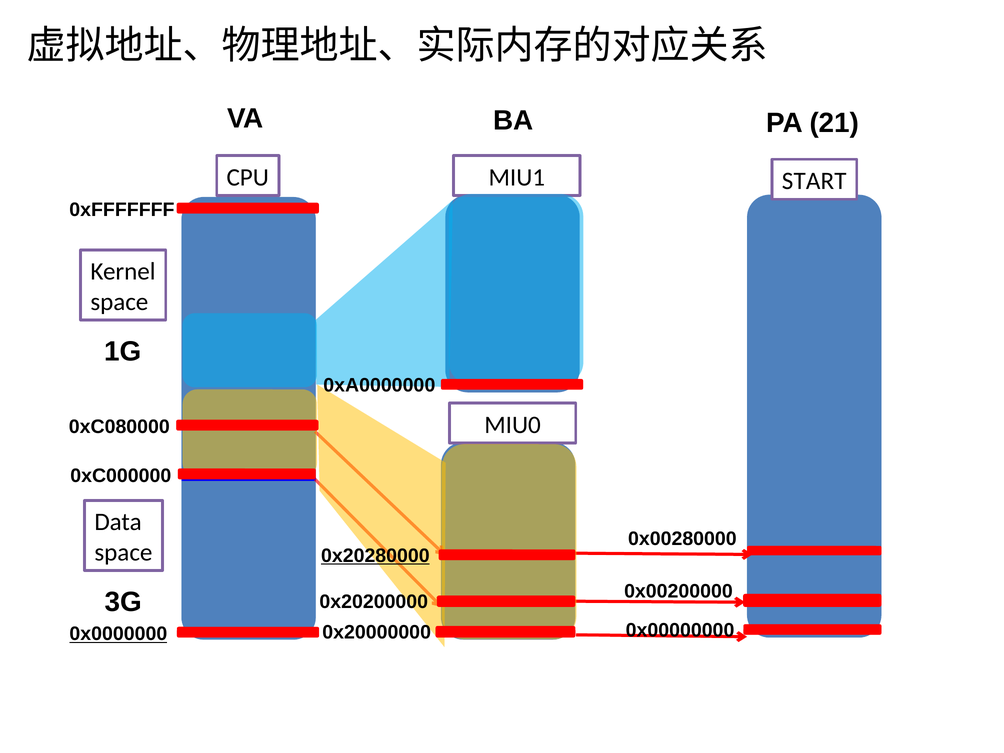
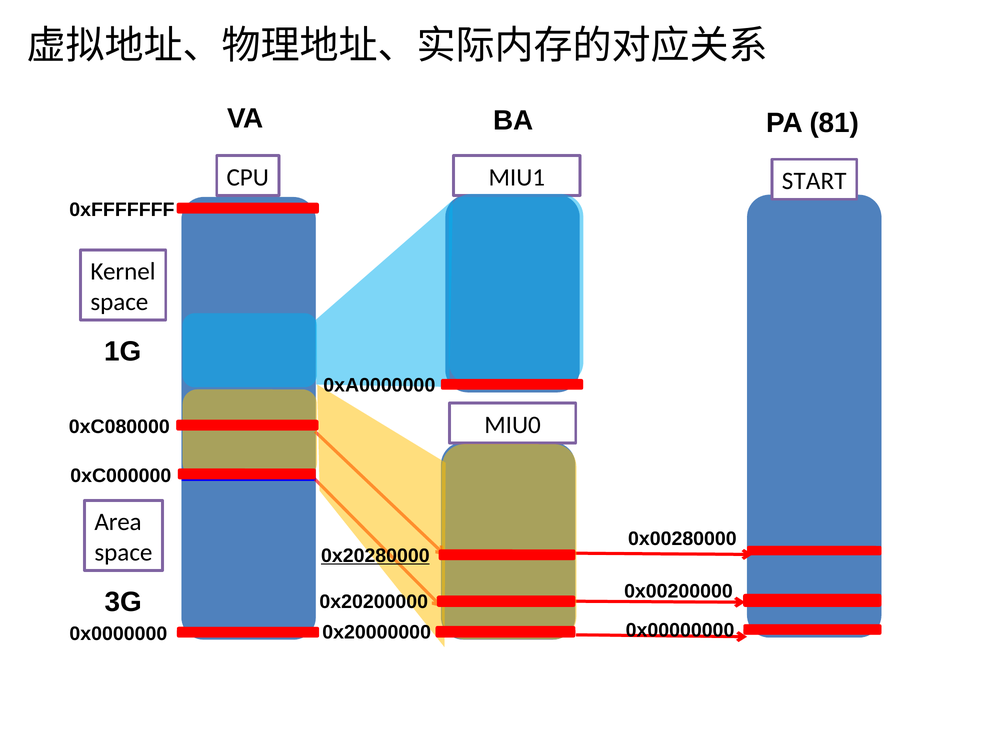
21: 21 -> 81 (834, 123)
Data: Data -> Area (118, 522)
0x0000000 underline: present -> none (118, 634)
